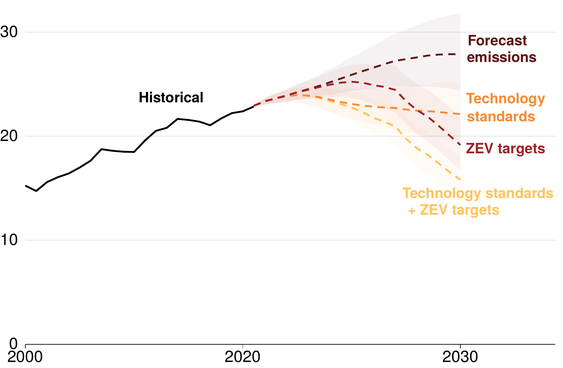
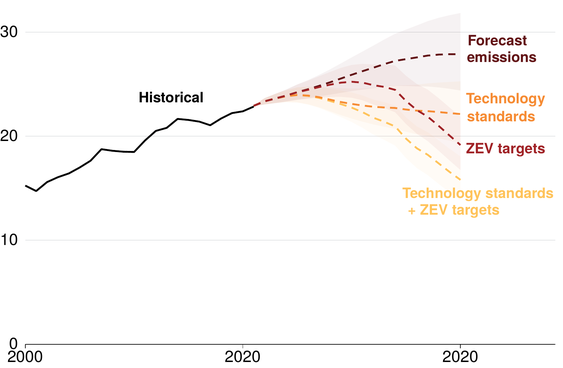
2020 2030: 2030 -> 2020 (460, 357)
